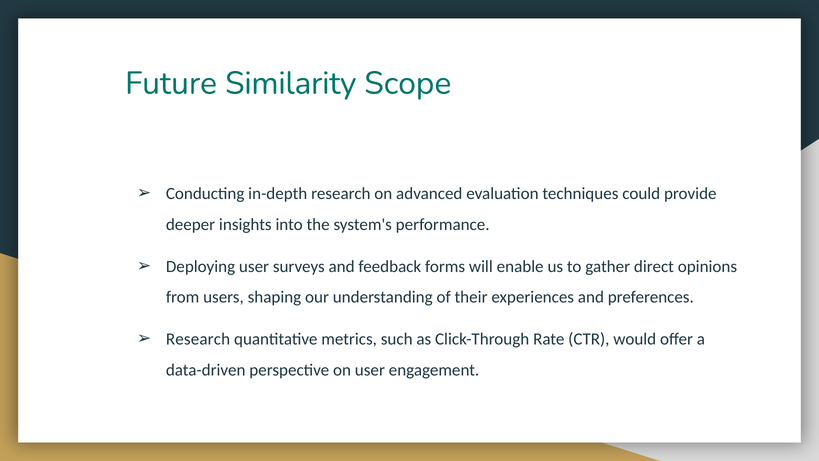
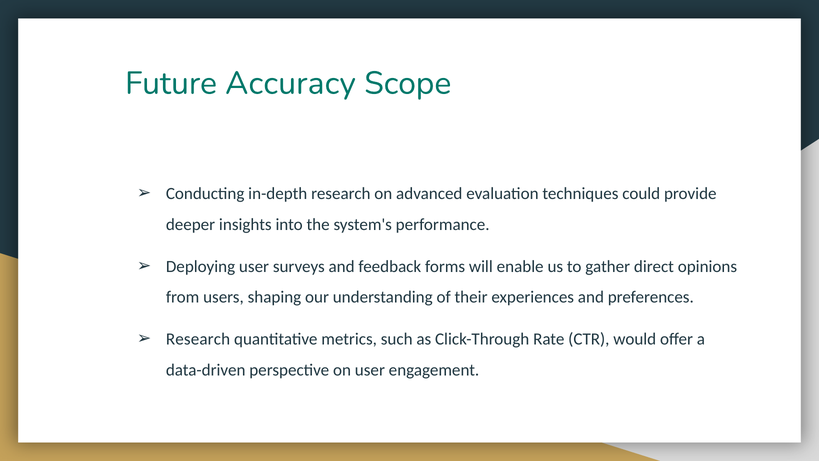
Similarity: Similarity -> Accuracy (291, 83)
